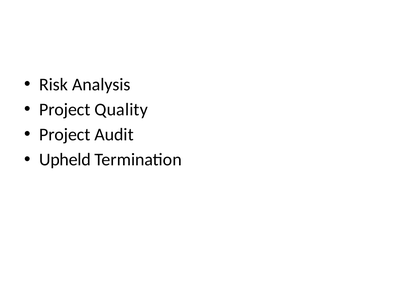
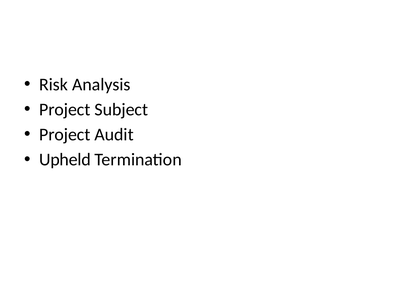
Quality: Quality -> Subject (121, 109)
